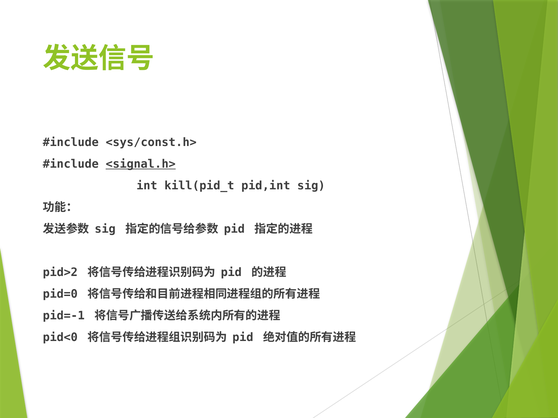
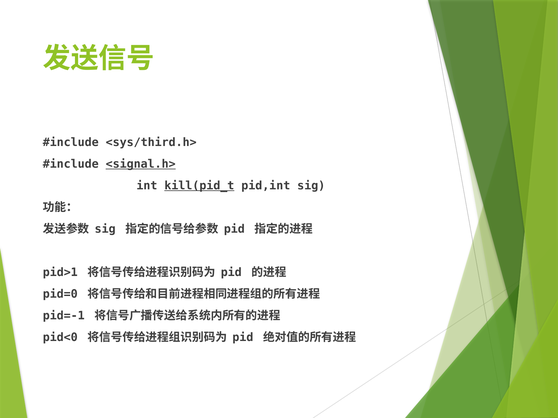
<sys/const.h>: <sys/const.h> -> <sys/third.h> (151, 142)
kill(pid_t underline: none -> present (199, 186)
pid>2: pid>2 -> pid>1 (60, 273)
